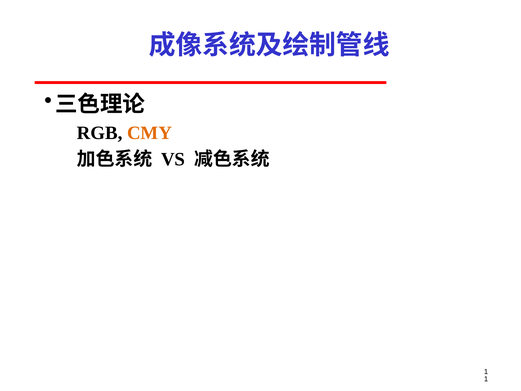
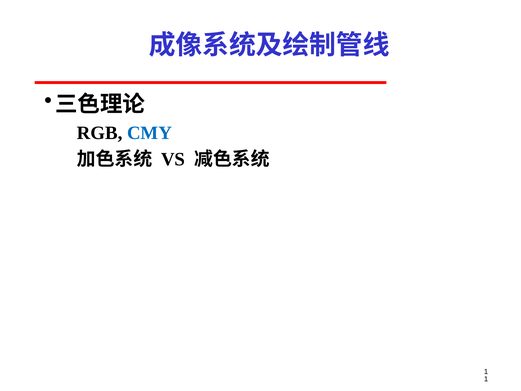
CMY colour: orange -> blue (150, 133)
